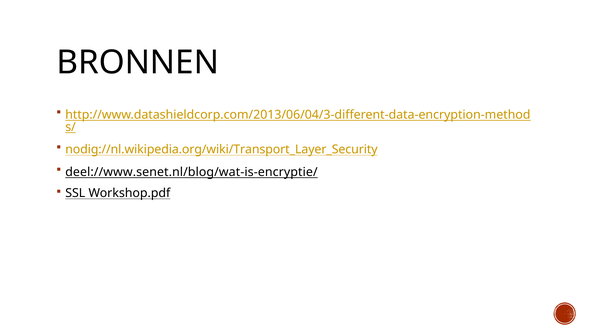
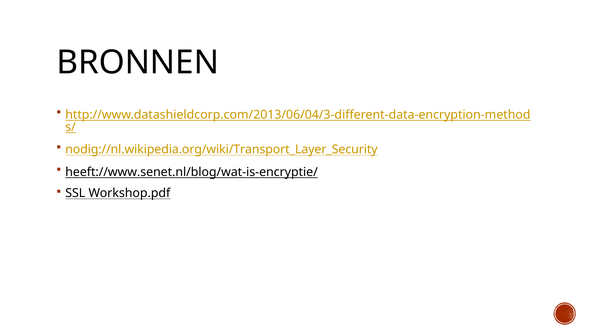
deel://www.senet.nl/blog/wat-is-encryptie/: deel://www.senet.nl/blog/wat-is-encryptie/ -> heeft://www.senet.nl/blog/wat-is-encryptie/ (192, 172)
